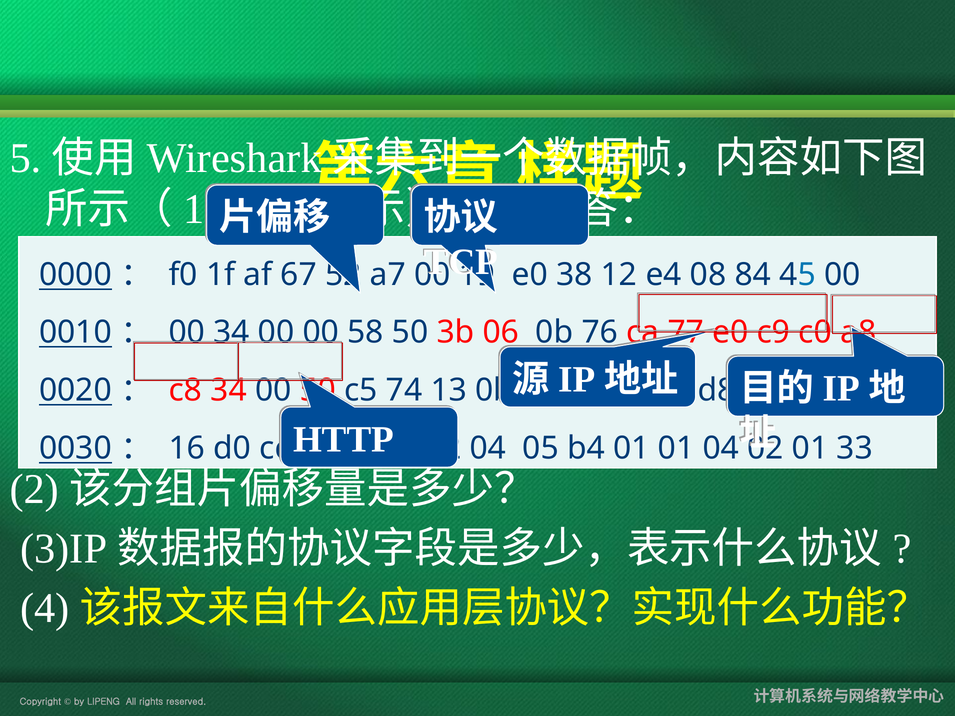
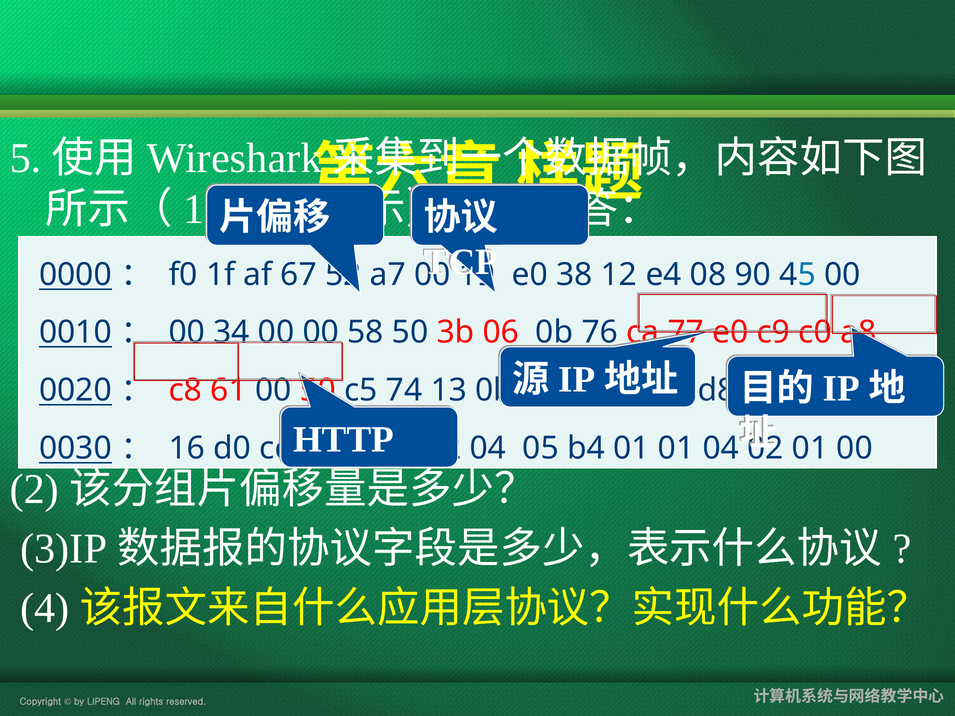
84: 84 -> 90 (753, 275)
c8 34: 34 -> 61 (229, 390)
01 33: 33 -> 00 (855, 448)
